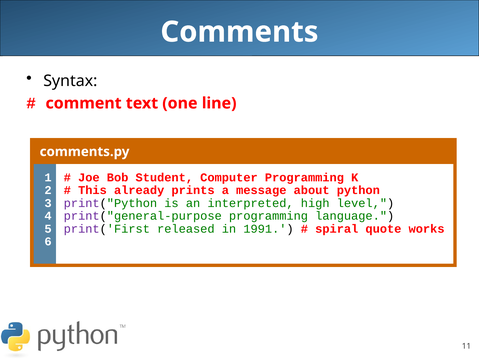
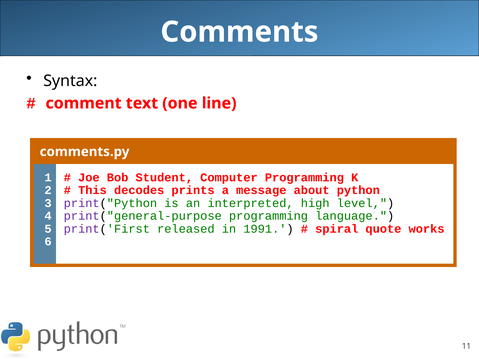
already: already -> decodes (139, 190)
